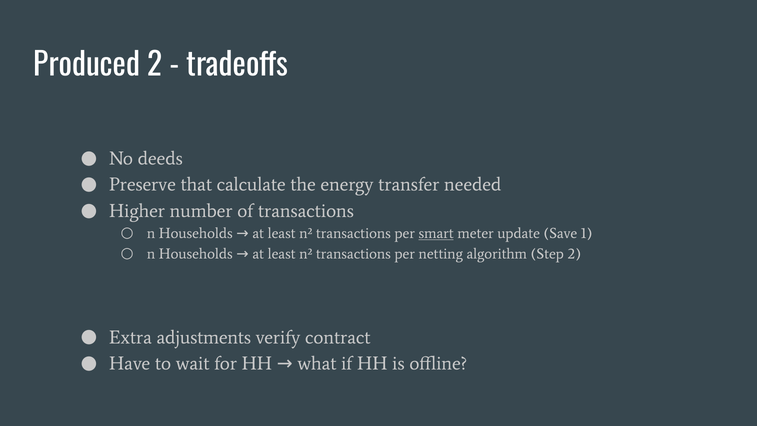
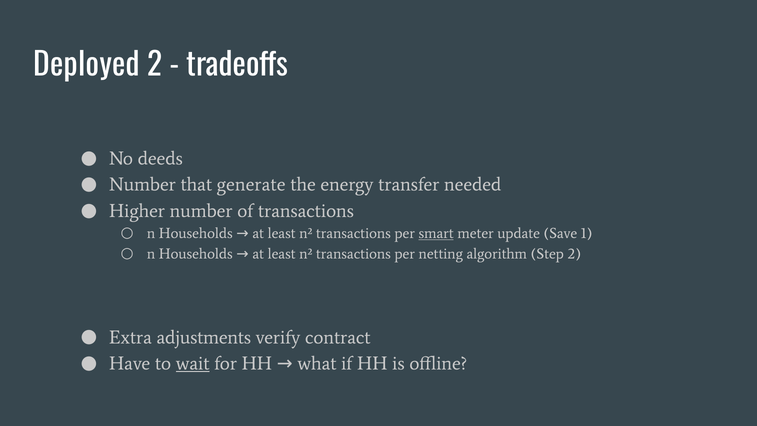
Produced: Produced -> Deployed (87, 66)
Preserve: Preserve -> Number (142, 185)
calculate: calculate -> generate (251, 185)
wait underline: none -> present (193, 363)
